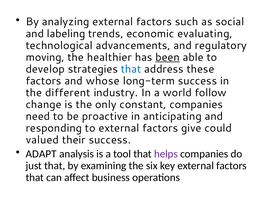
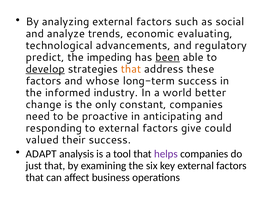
labeling: labeling -> analyze (66, 34)
moving: moving -> predict (45, 57)
healthier: healthier -> impeding (109, 57)
develop underline: none -> present (45, 69)
that colour: blue -> orange (131, 69)
different: different -> informed (68, 93)
follow: follow -> better (211, 93)
